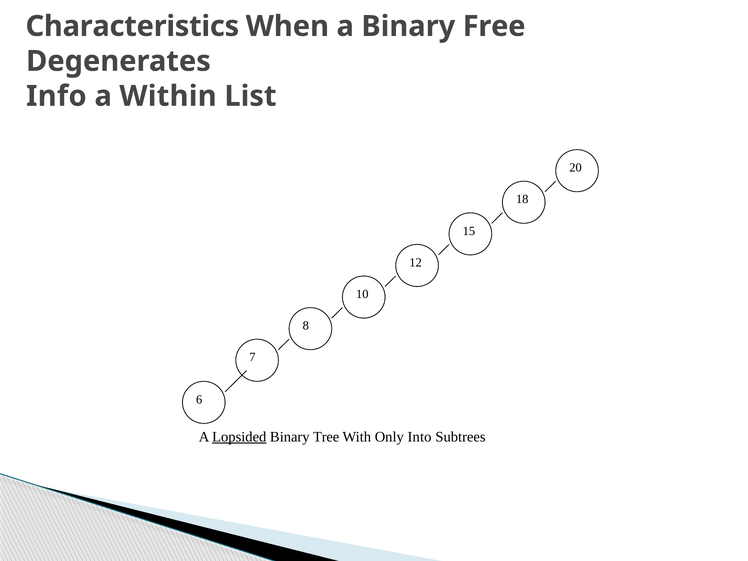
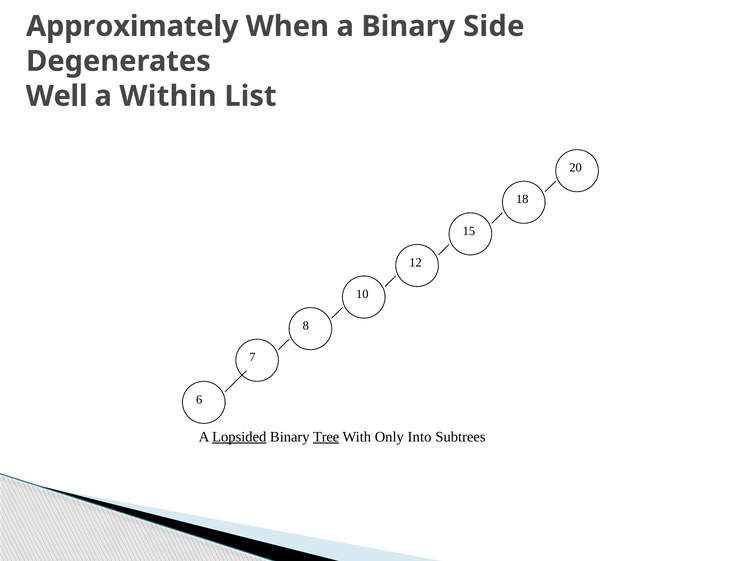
Characteristics: Characteristics -> Approximately (132, 26)
Free: Free -> Side (494, 26)
Info: Info -> Well (57, 96)
Tree underline: none -> present (326, 437)
